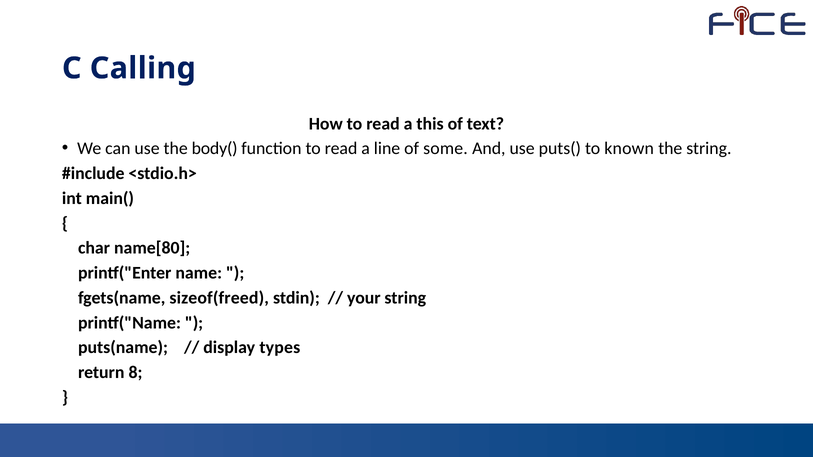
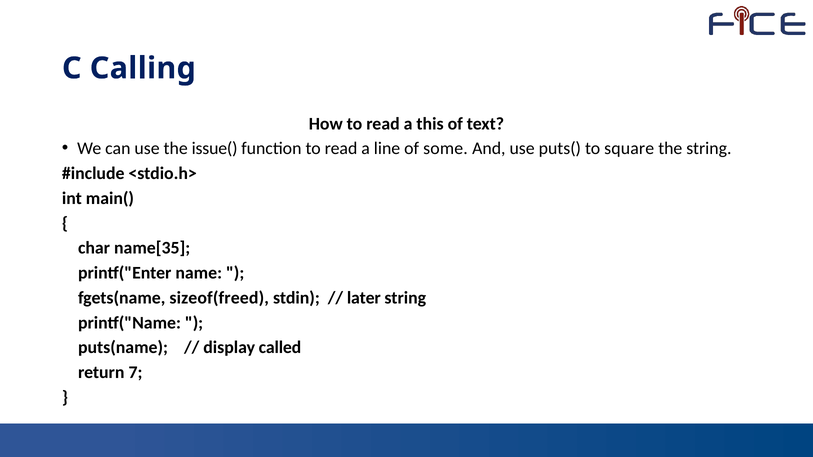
body(: body( -> issue( (215, 149)
known: known -> square (629, 149)
name[80: name[80 -> name[35 (152, 248)
your: your -> later (364, 298)
types: types -> called (280, 348)
8: 8 -> 7 (135, 373)
